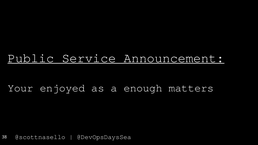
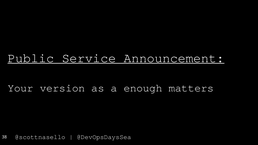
enjoyed: enjoyed -> version (62, 88)
